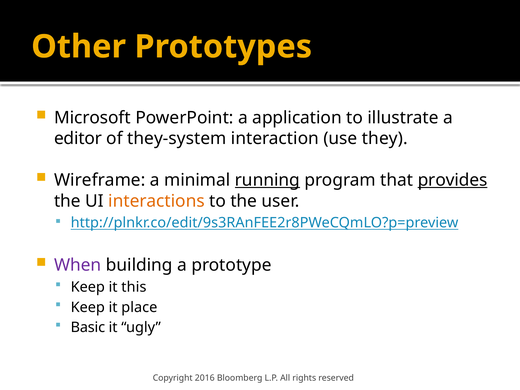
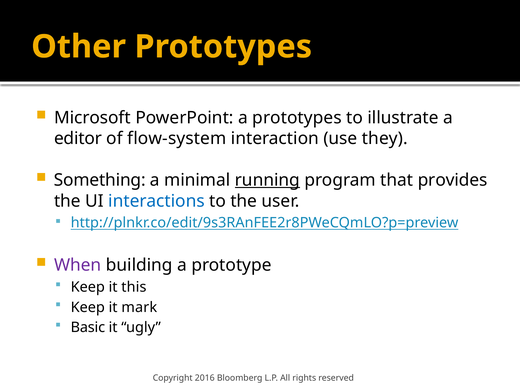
a application: application -> prototypes (297, 118)
they-system: they-system -> flow-system (177, 139)
Wireframe: Wireframe -> Something (100, 180)
provides underline: present -> none (453, 180)
interactions colour: orange -> blue (156, 201)
place: place -> mark (139, 307)
